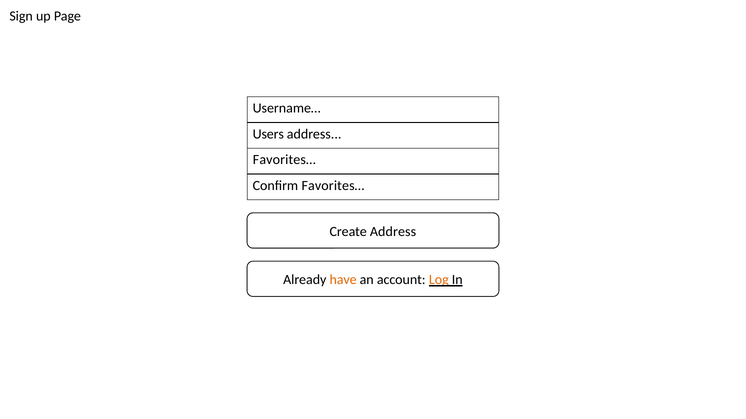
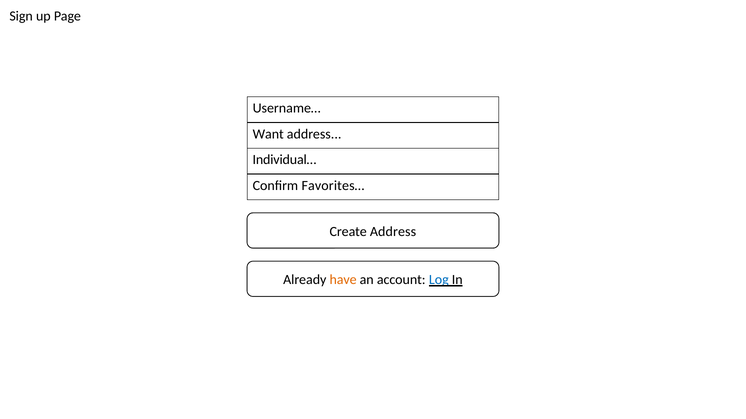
Users: Users -> Want (268, 134)
Favorites…: Favorites… -> Individual… (284, 160)
Log colour: orange -> blue (439, 280)
